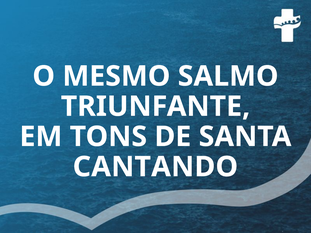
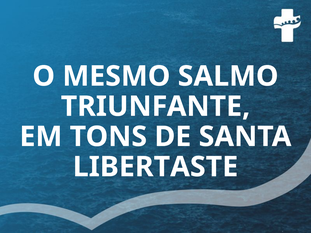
CANTANDO: CANTANDO -> LIBERTASTE (155, 167)
